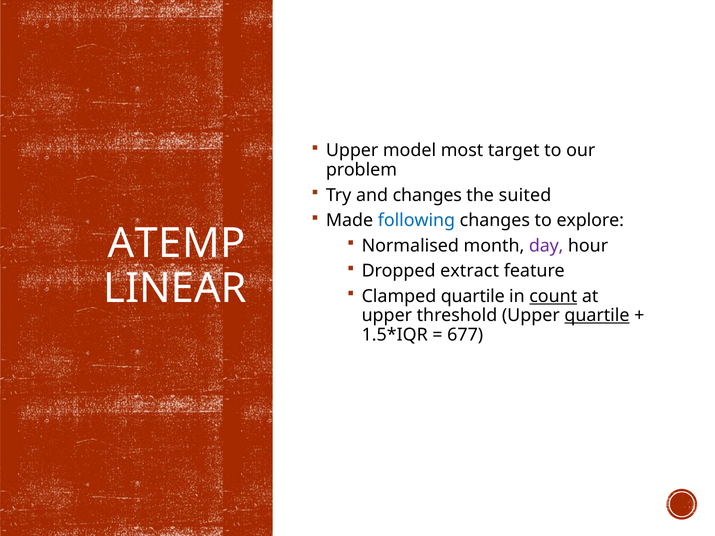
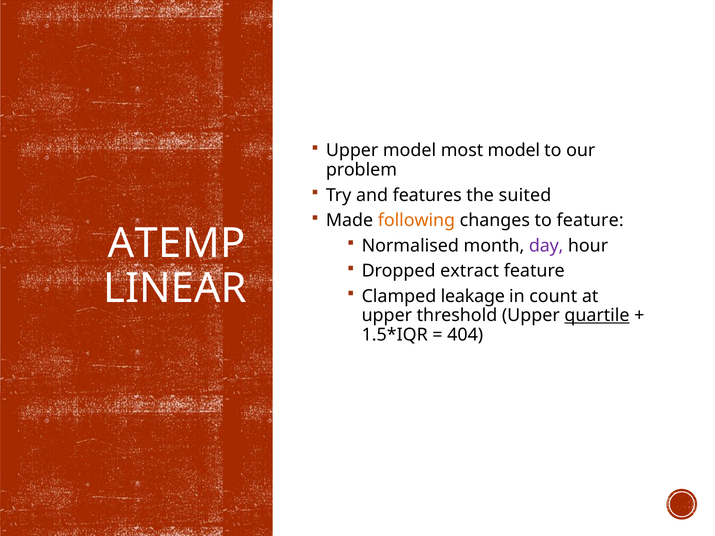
most target: target -> model (514, 151)
and changes: changes -> features (427, 195)
following colour: blue -> orange (416, 221)
to explore: explore -> feature (590, 221)
Clamped quartile: quartile -> leakage (473, 296)
count underline: present -> none (553, 296)
677: 677 -> 404 (465, 335)
